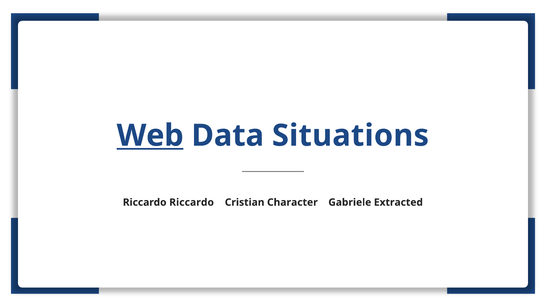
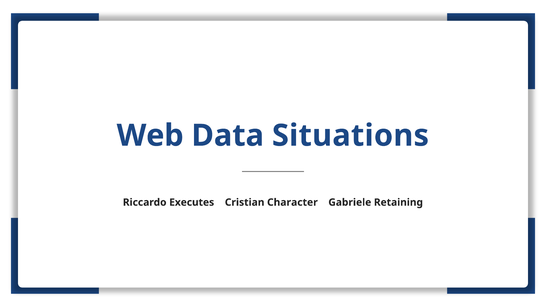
Web underline: present -> none (150, 136)
Riccardo Riccardo: Riccardo -> Executes (192, 202)
Extracted: Extracted -> Retaining (398, 202)
